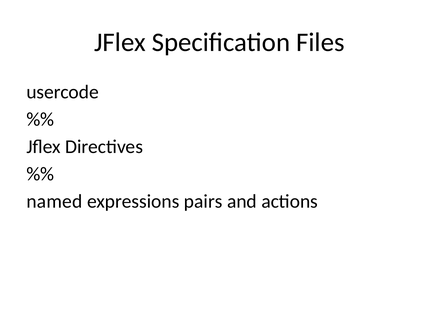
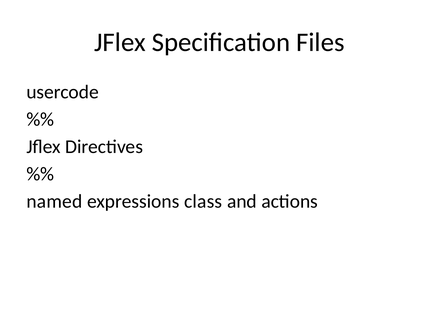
pairs: pairs -> class (203, 201)
